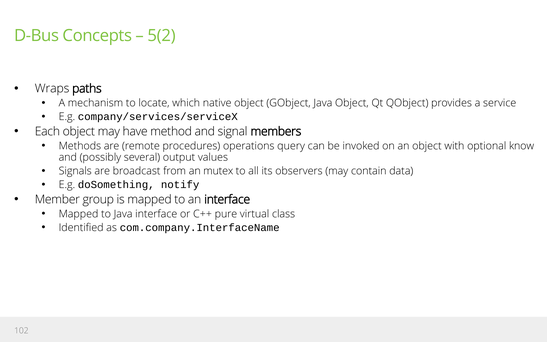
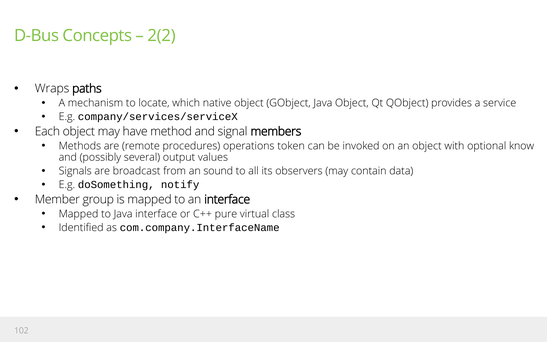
5(2: 5(2 -> 2(2 (162, 36)
query: query -> token (291, 146)
mutex: mutex -> sound (218, 171)
